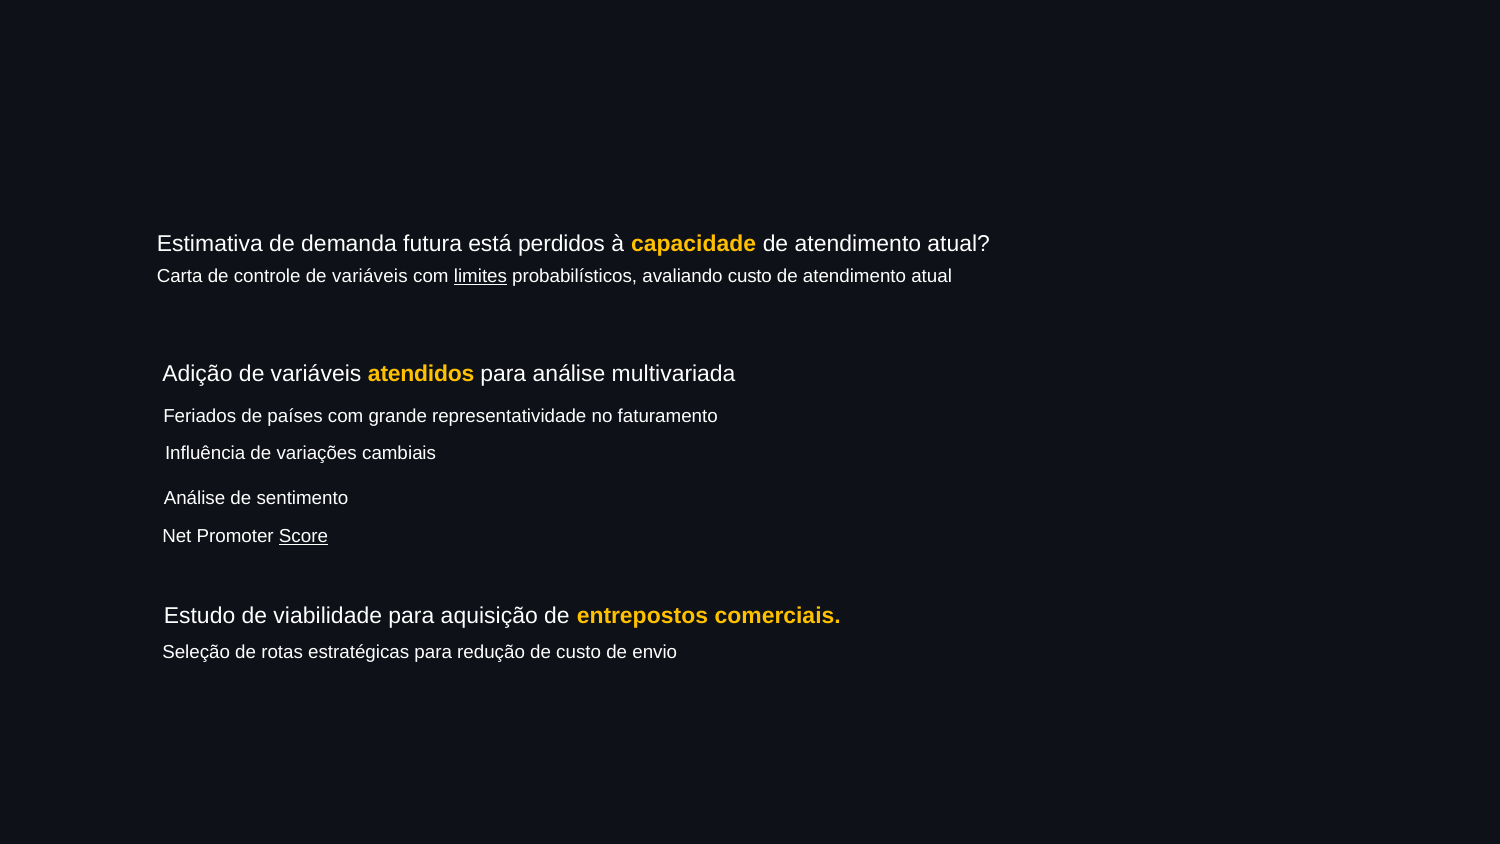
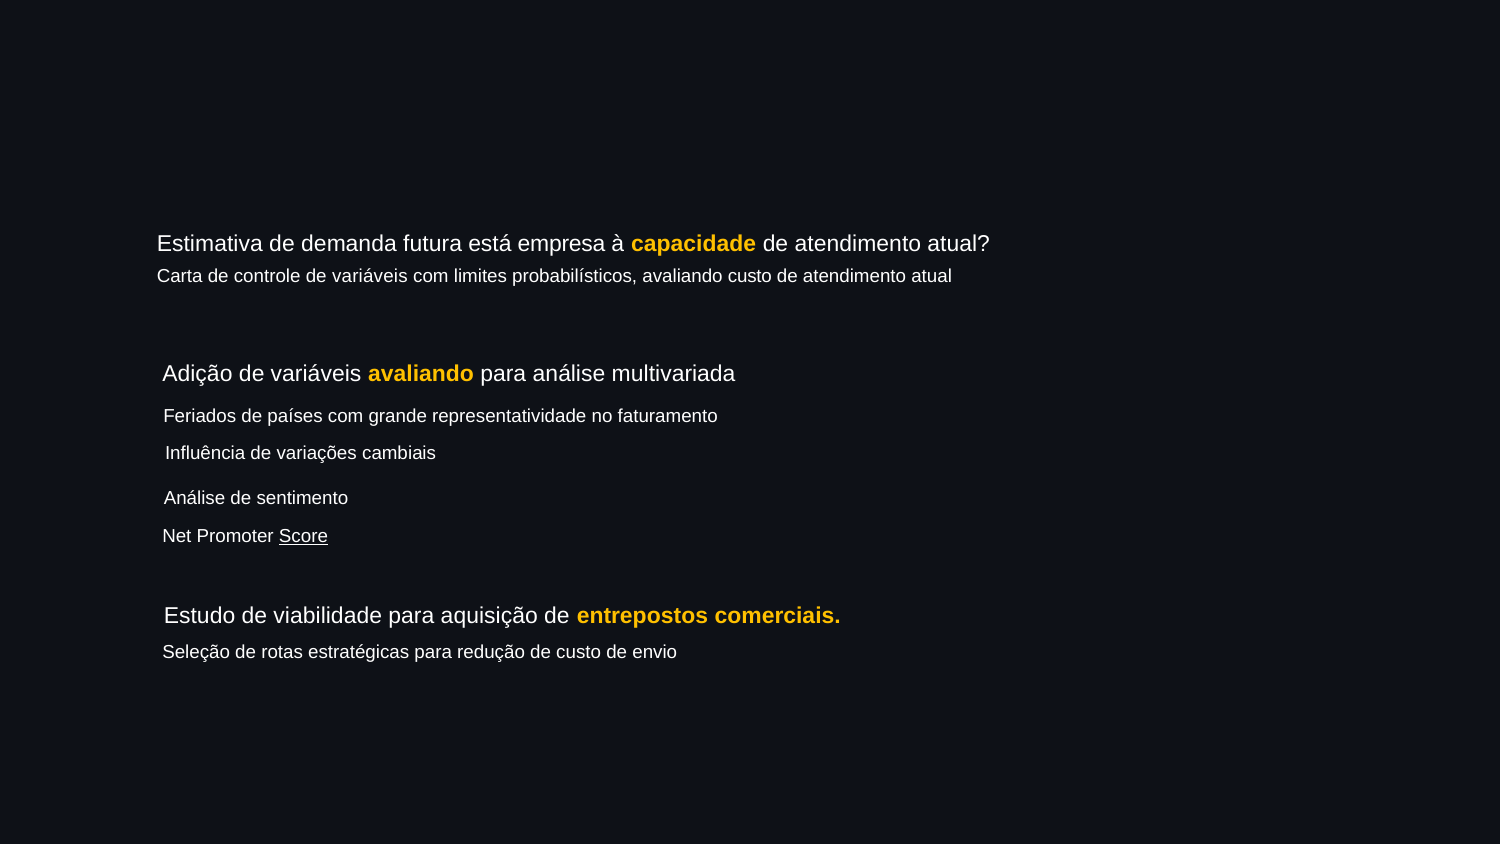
perdidos: perdidos -> empresa (562, 244)
limites underline: present -> none (480, 276)
variáveis atendidos: atendidos -> avaliando (421, 374)
